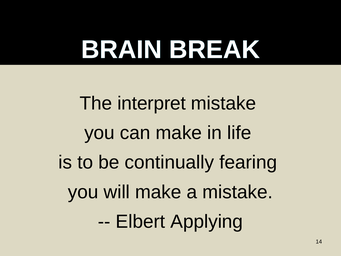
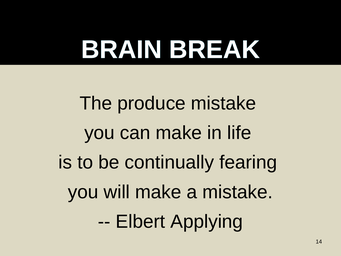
interpret: interpret -> produce (152, 103)
